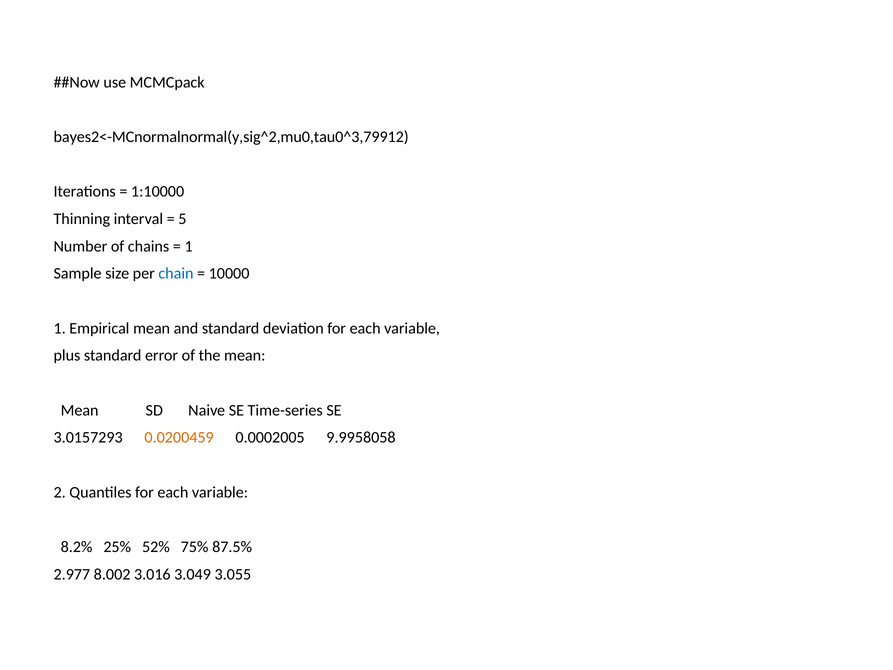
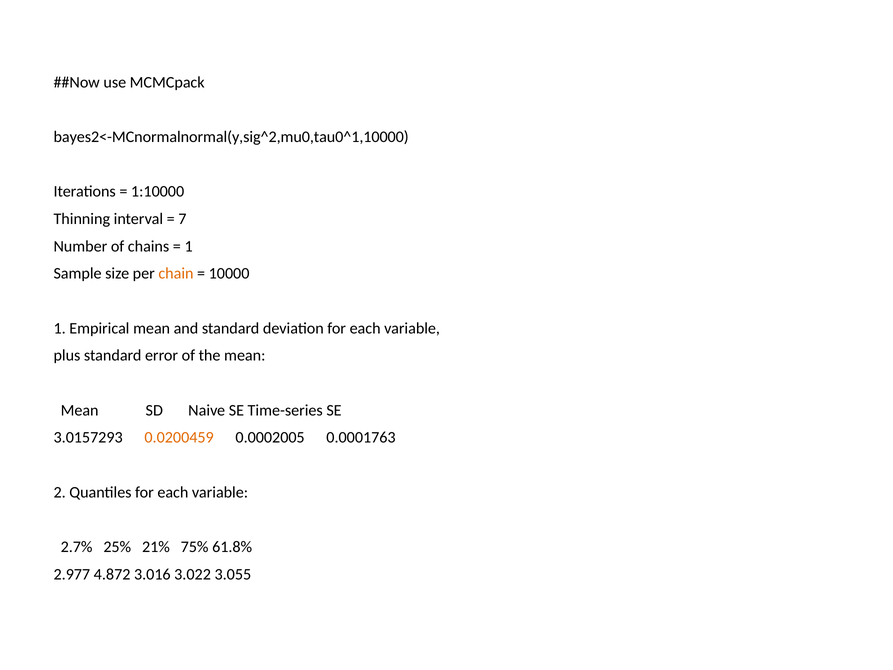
bayes2<-MCnormalnormal(y,sig^2,mu0,tau0^3,79912: bayes2<-MCnormalnormal(y,sig^2,mu0,tau0^3,79912 -> bayes2<-MCnormalnormal(y,sig^2,mu0,tau0^1,10000 (231, 137)
5: 5 -> 7 (182, 219)
chain colour: blue -> orange (176, 273)
9.9958058: 9.9958058 -> 0.0001763 (361, 437)
8.2%: 8.2% -> 2.7% (77, 547)
52%: 52% -> 21% (156, 547)
87.5%: 87.5% -> 61.8% (232, 547)
8.002: 8.002 -> 4.872 (112, 574)
3.049: 3.049 -> 3.022 (193, 574)
